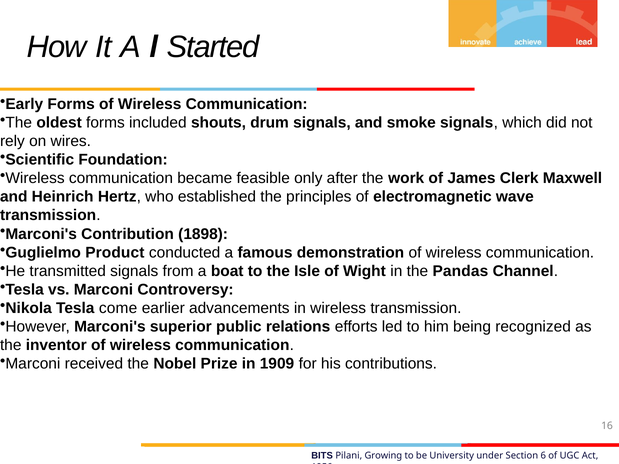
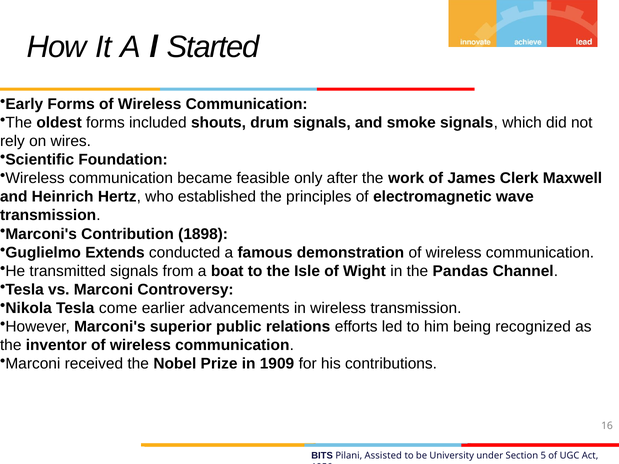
Product: Product -> Extends (115, 253)
Growing: Growing -> Assisted (383, 456)
6: 6 -> 5 (543, 456)
